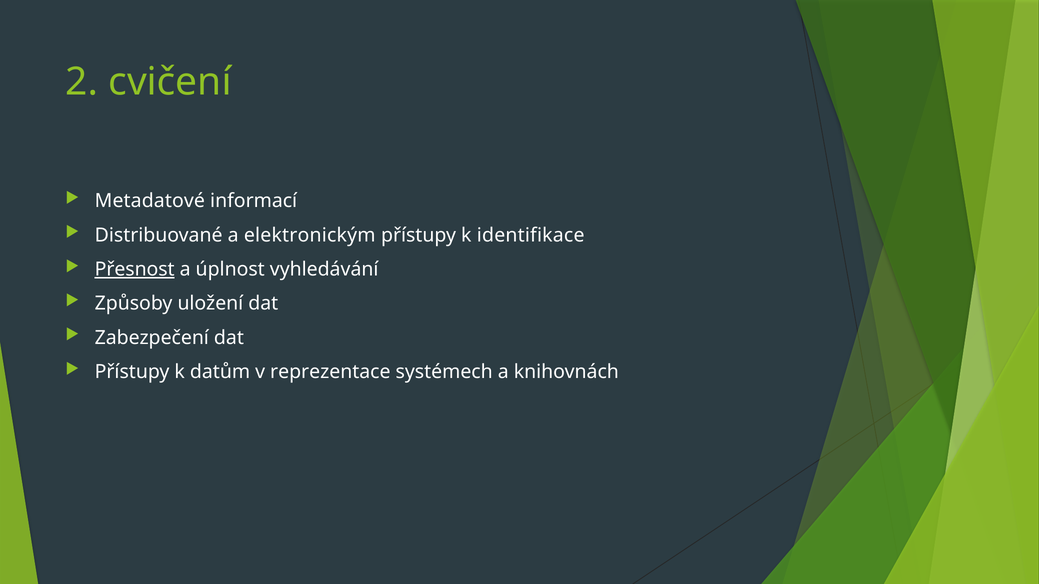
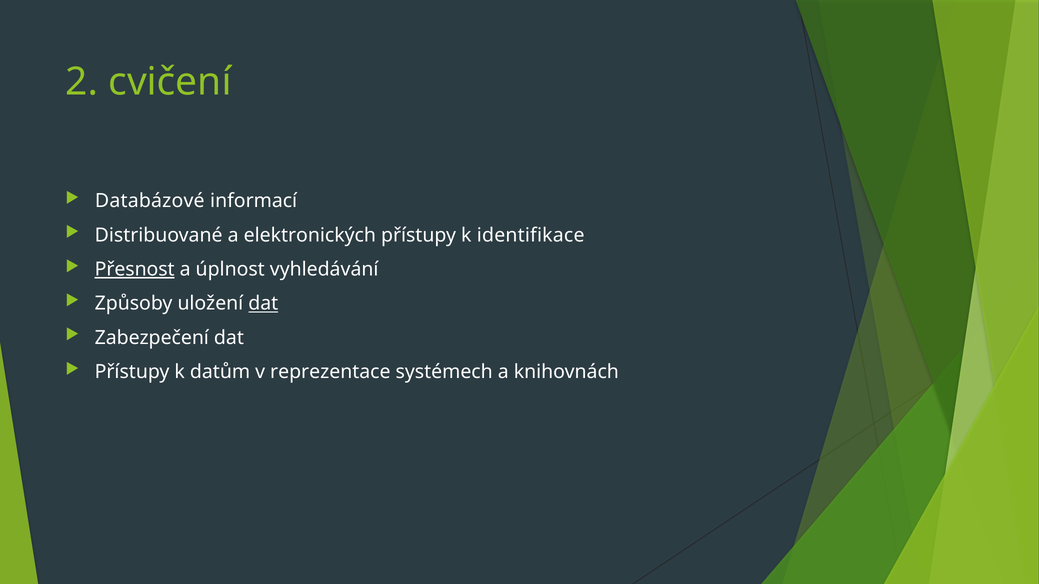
Metadatové: Metadatové -> Databázové (150, 201)
elektronickým: elektronickým -> elektronických (310, 235)
dat underline: none -> present (263, 304)
